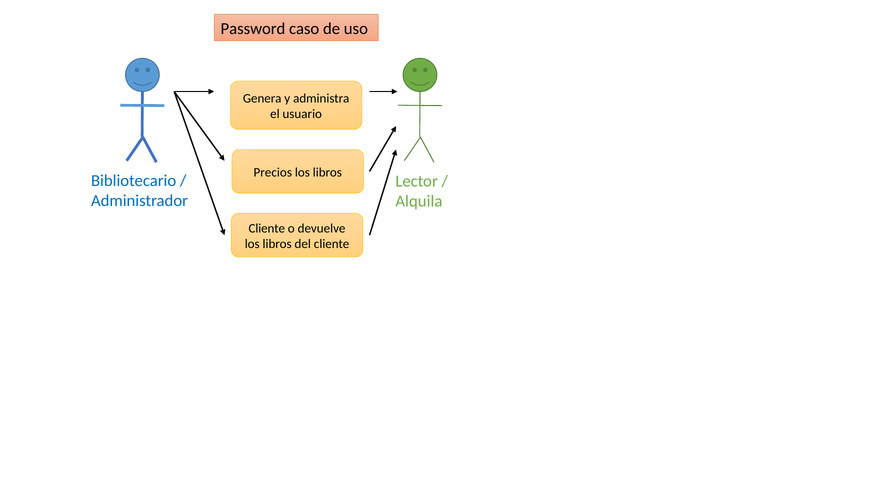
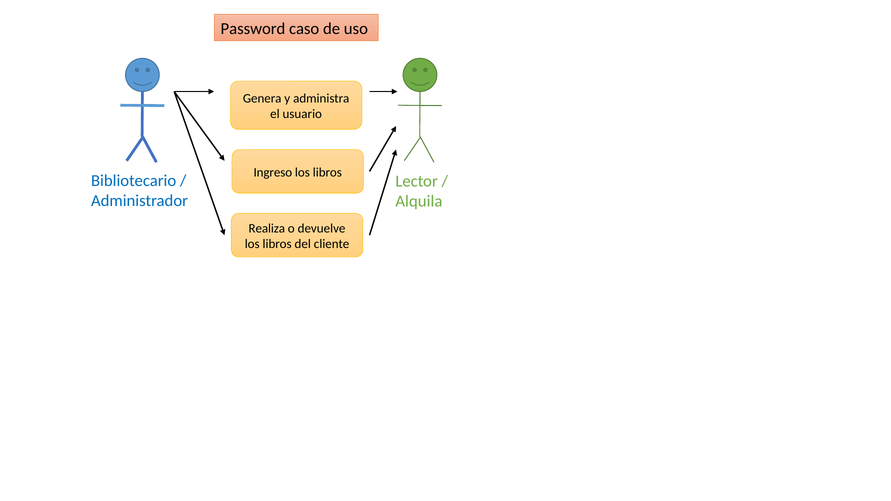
Precios: Precios -> Ingreso (273, 172)
Cliente: Cliente -> Realiza (267, 228)
